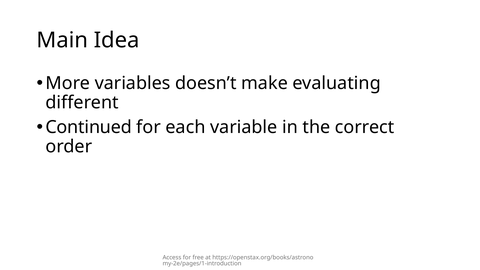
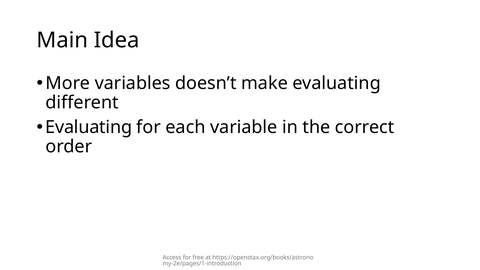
Continued: Continued -> Evaluating (89, 127)
